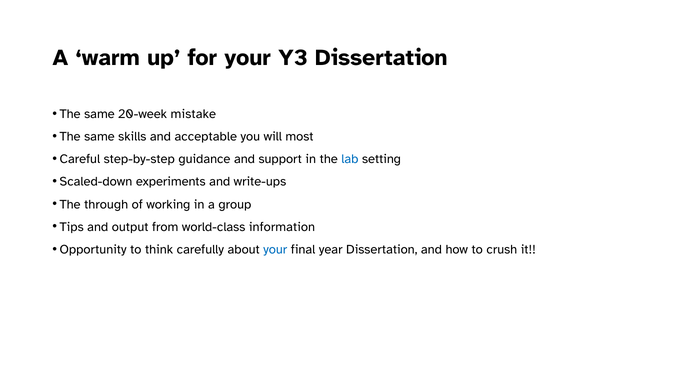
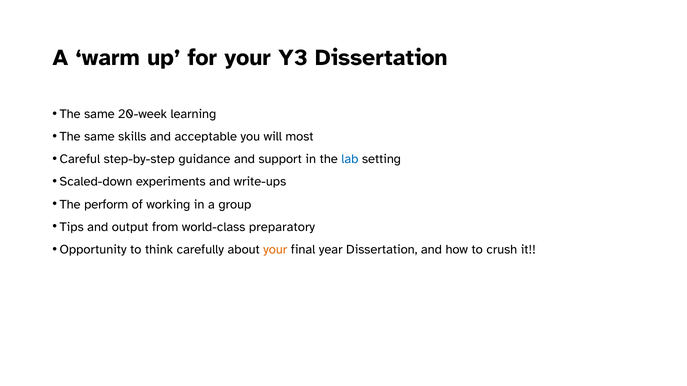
mistake: mistake -> learning (193, 114)
through: through -> perform (106, 205)
information: information -> preparatory (282, 227)
your colour: blue -> orange (275, 250)
